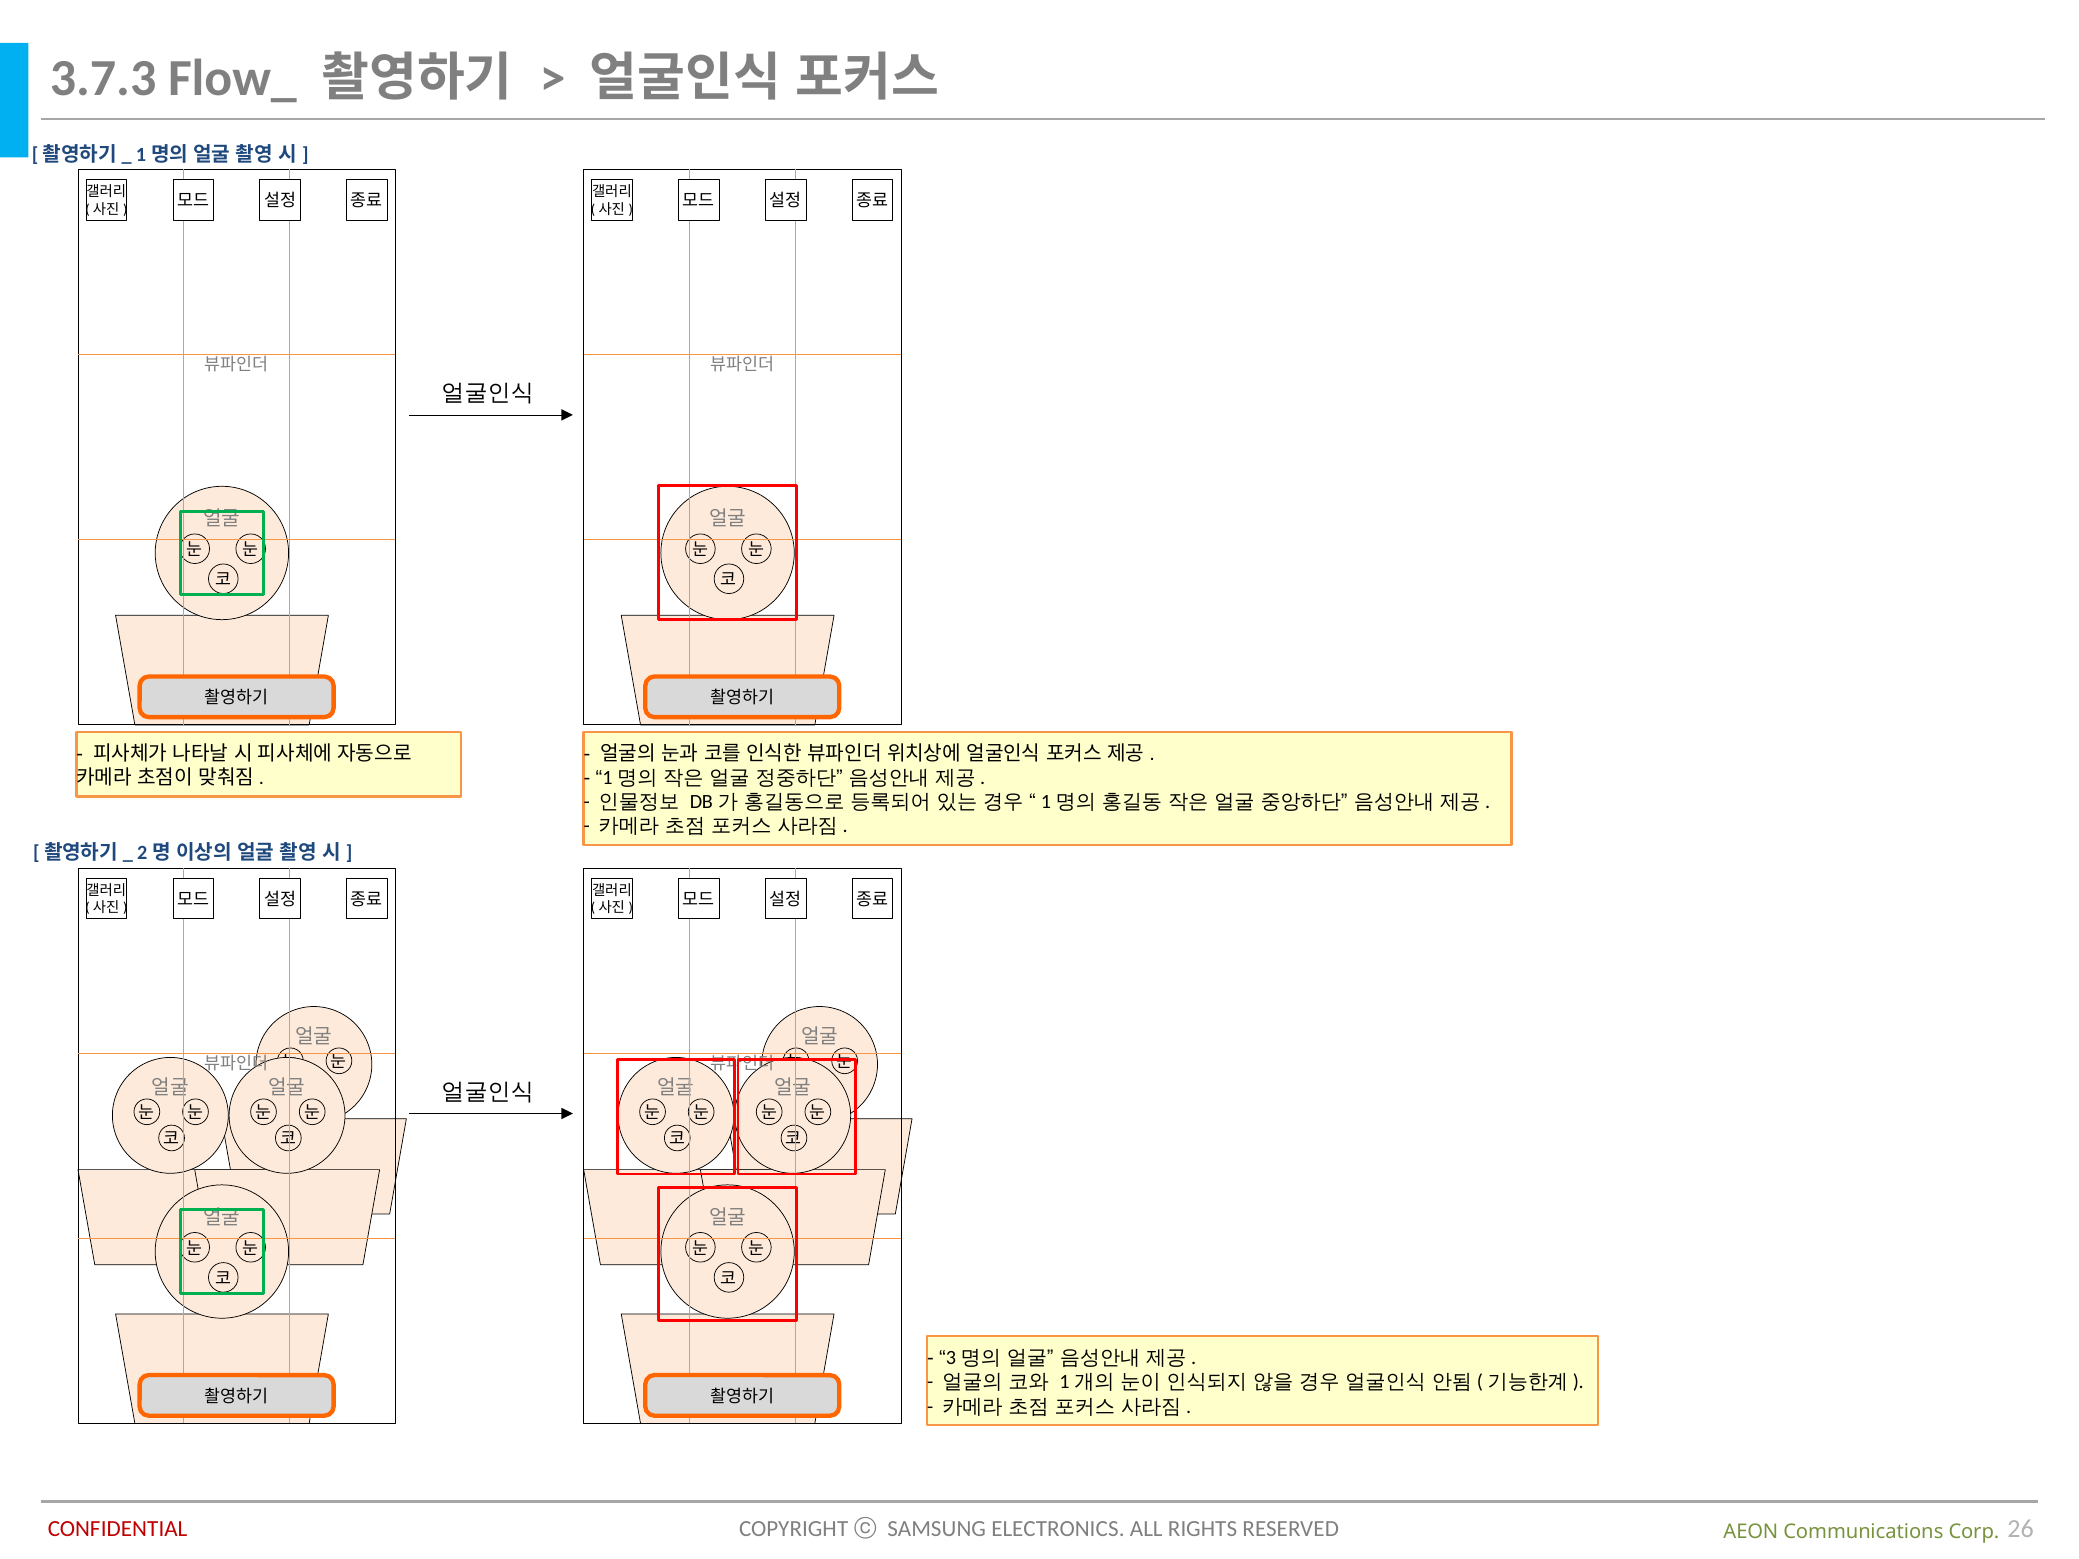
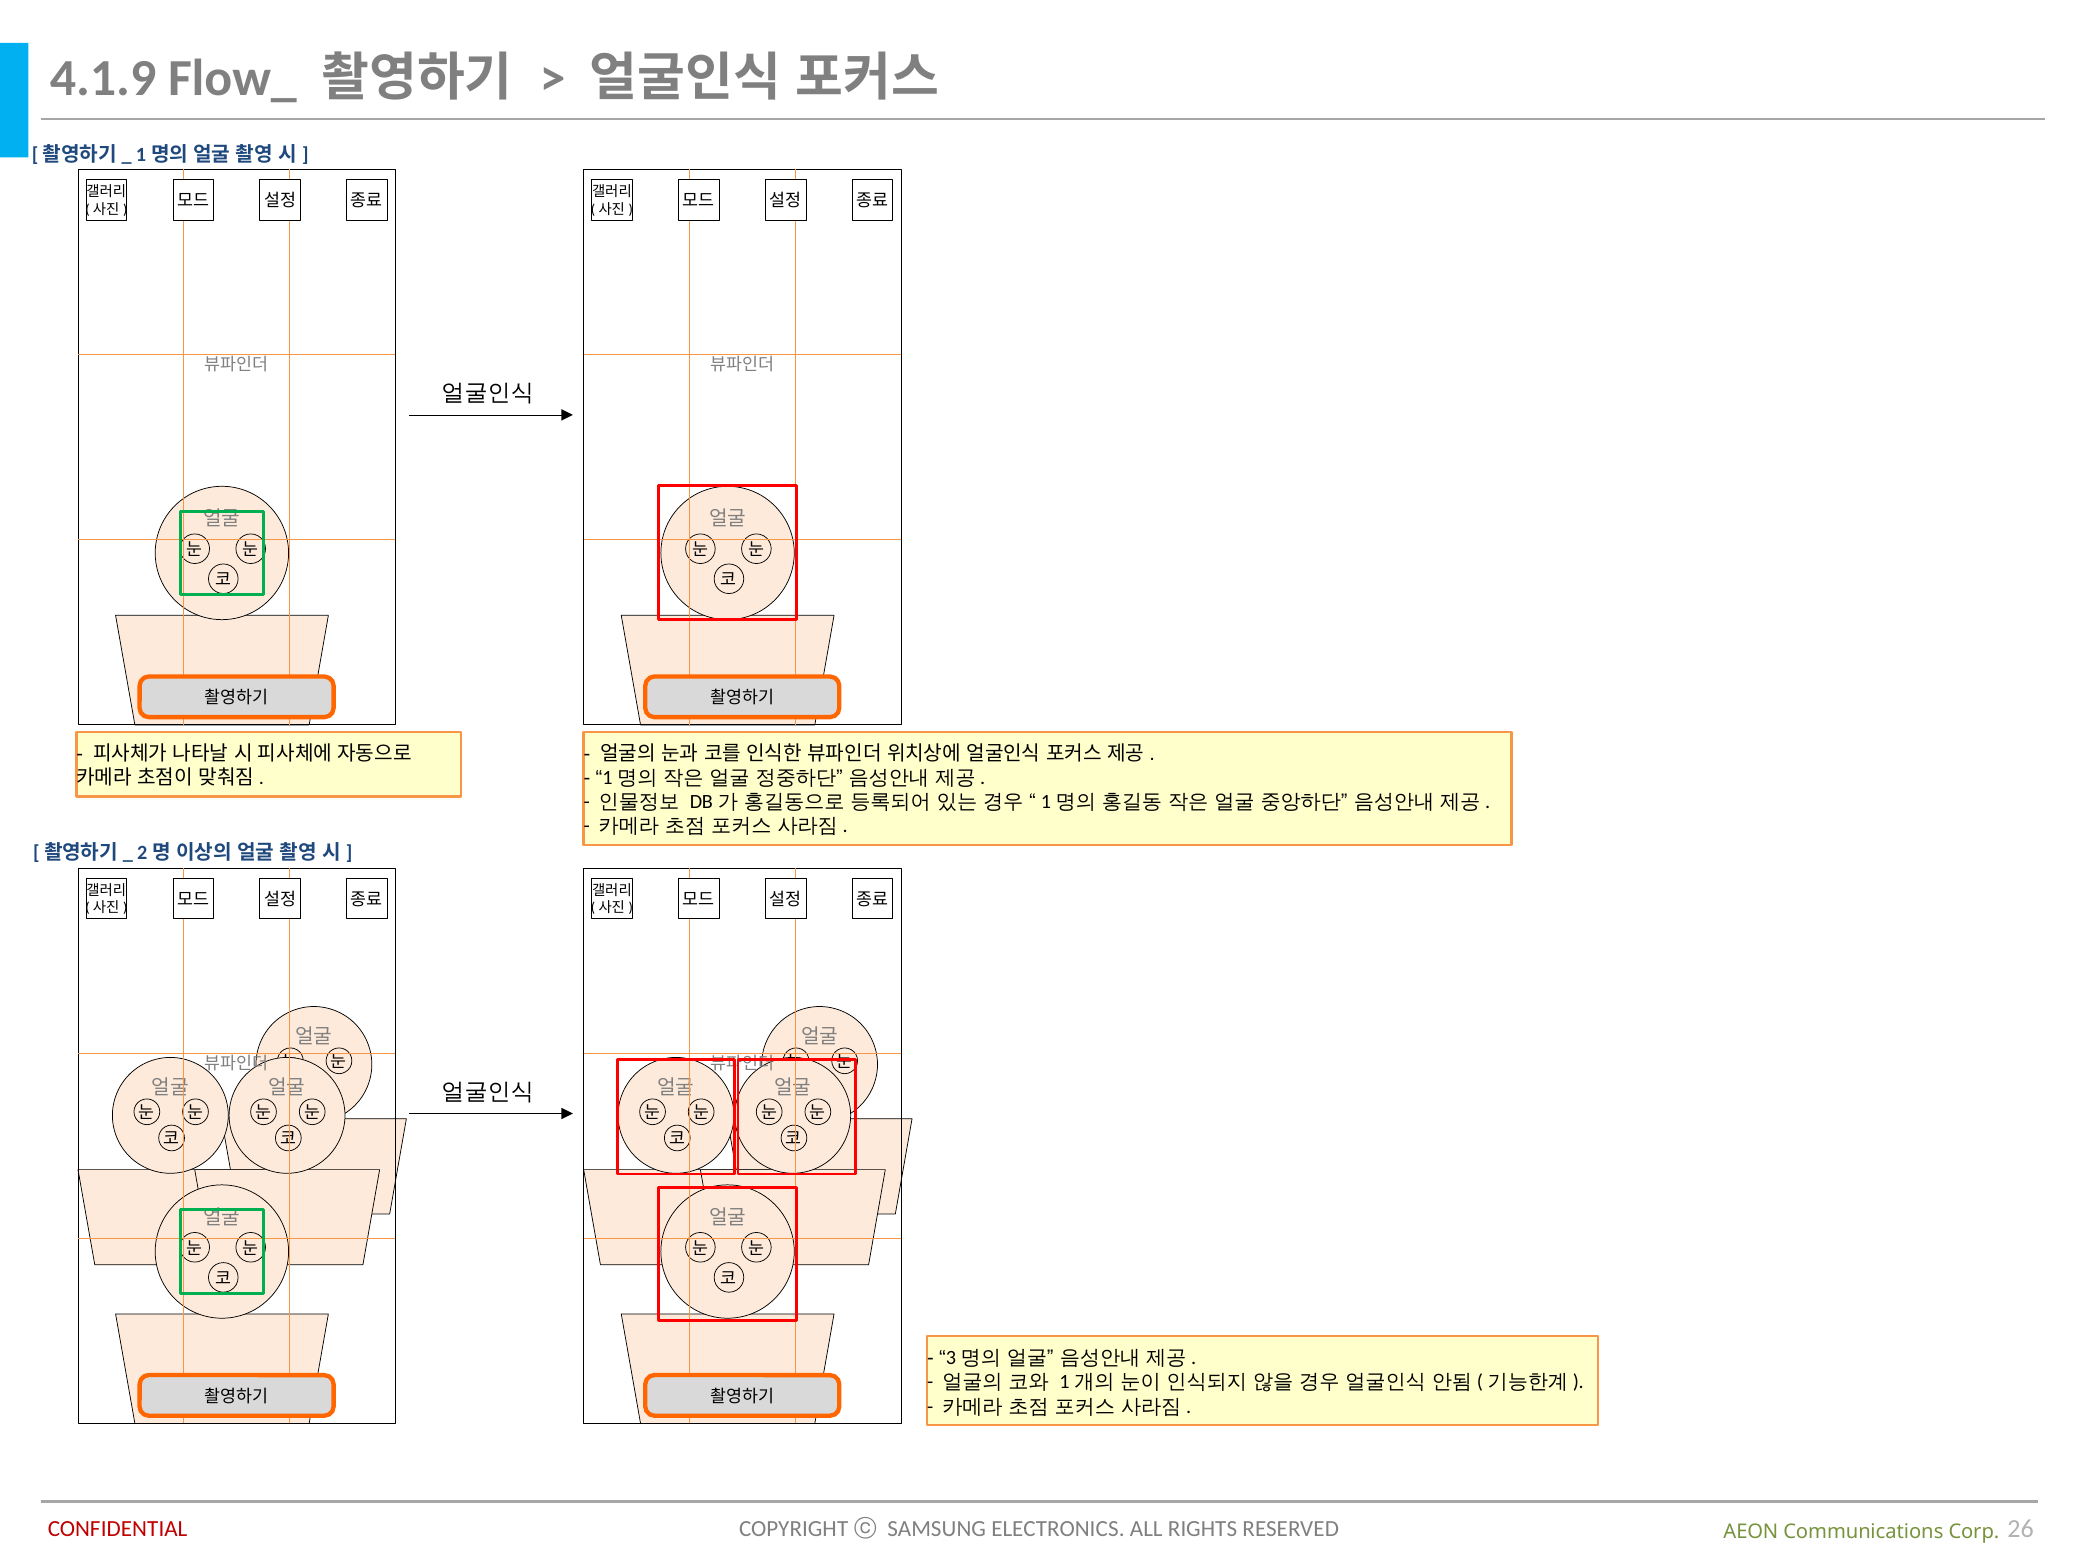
3.7.3: 3.7.3 -> 4.1.9 (103, 78)
